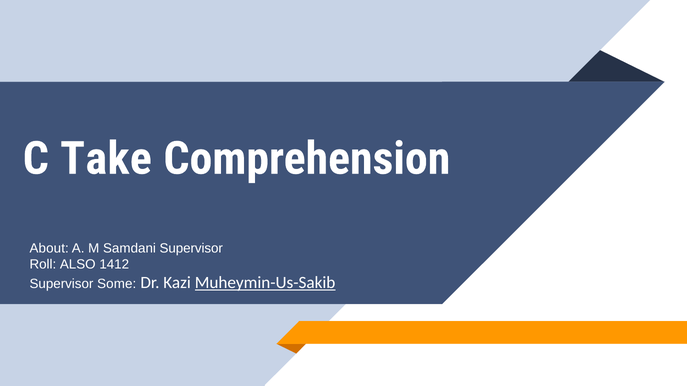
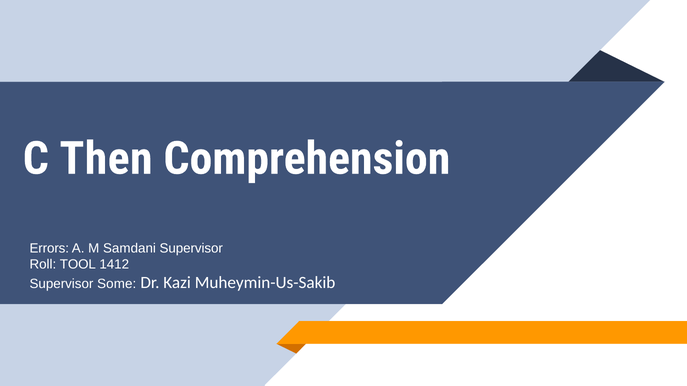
Take: Take -> Then (106, 159)
About: About -> Errors (49, 248)
ALSO: ALSO -> TOOL (78, 264)
Muheymin-Us-Sakib underline: present -> none (265, 283)
